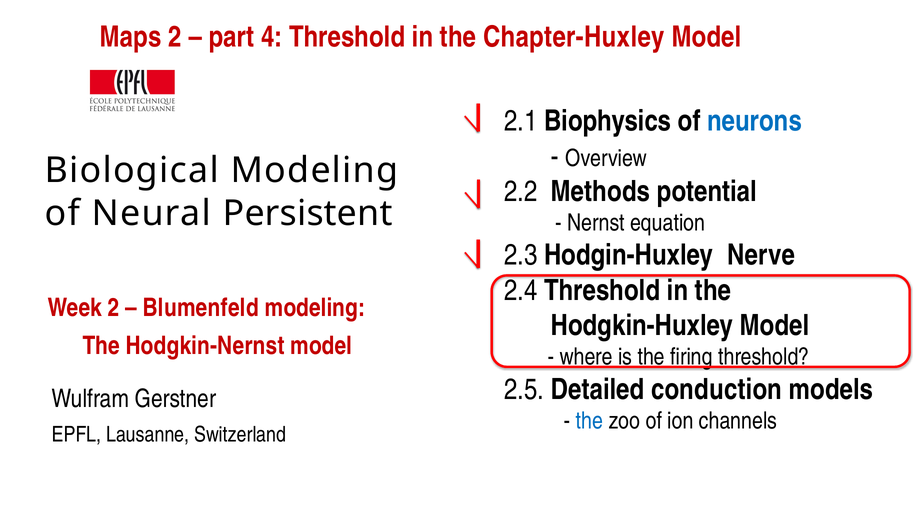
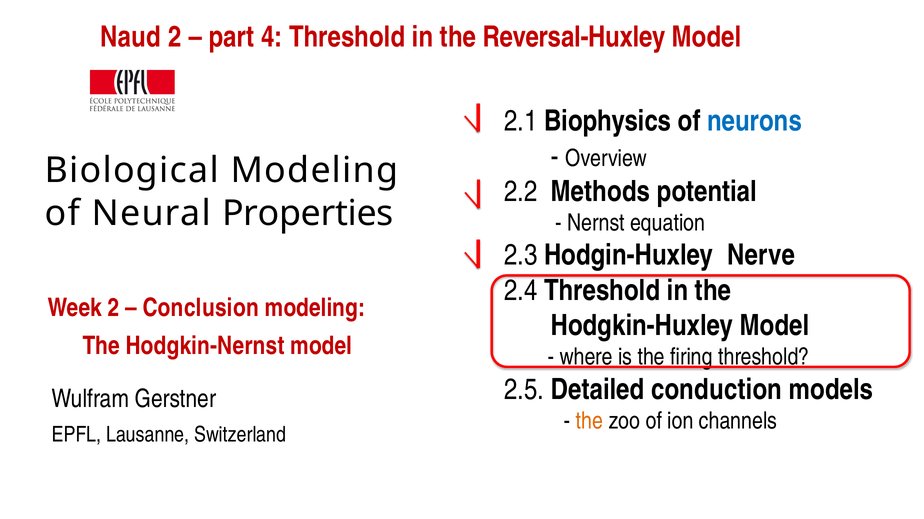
Maps: Maps -> Naud (131, 37)
Chapter-Huxley: Chapter-Huxley -> Reversal-Huxley (574, 37)
Persistent: Persistent -> Properties (308, 214)
Blumenfeld: Blumenfeld -> Conclusion (201, 308)
the colour: blue -> orange (590, 421)
